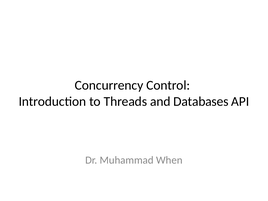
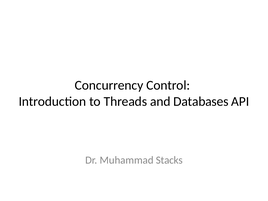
When: When -> Stacks (169, 160)
